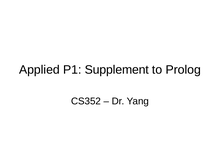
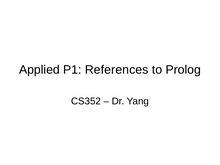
Supplement: Supplement -> References (117, 70)
